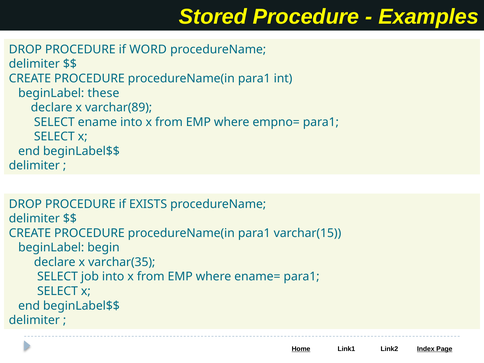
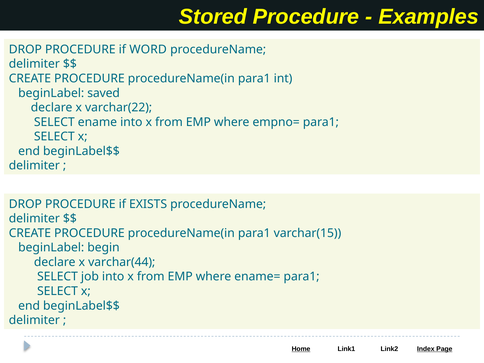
these: these -> saved (104, 93)
varchar(89: varchar(89 -> varchar(22 (119, 108)
varchar(35: varchar(35 -> varchar(44 (122, 262)
